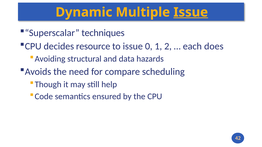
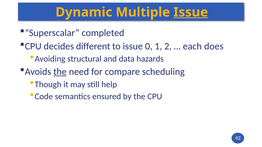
techniques: techniques -> completed (103, 33)
resource: resource -> different (93, 46)
the underline: none -> present (60, 72)
